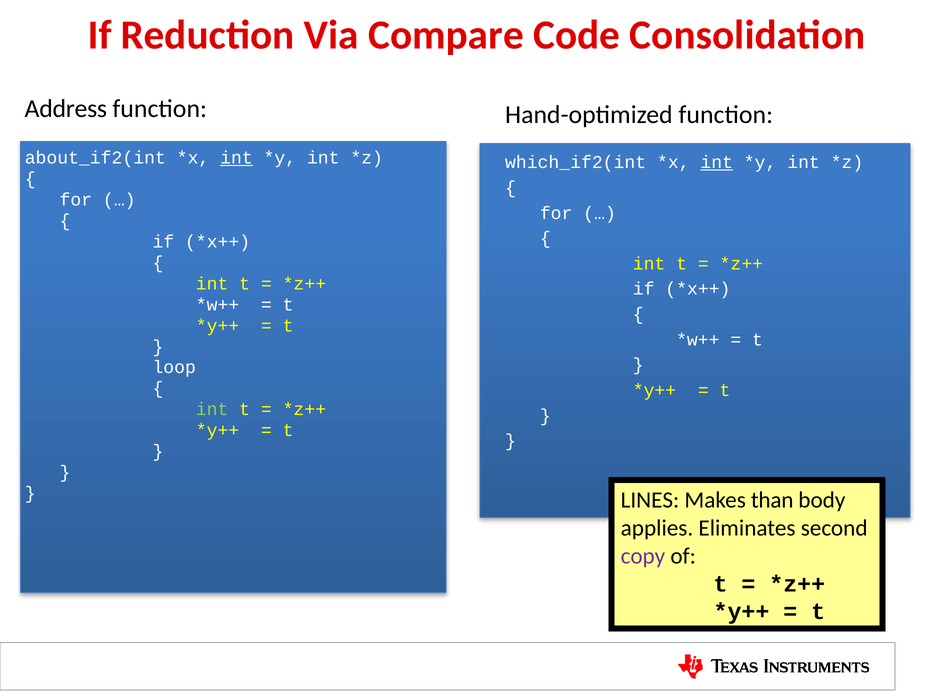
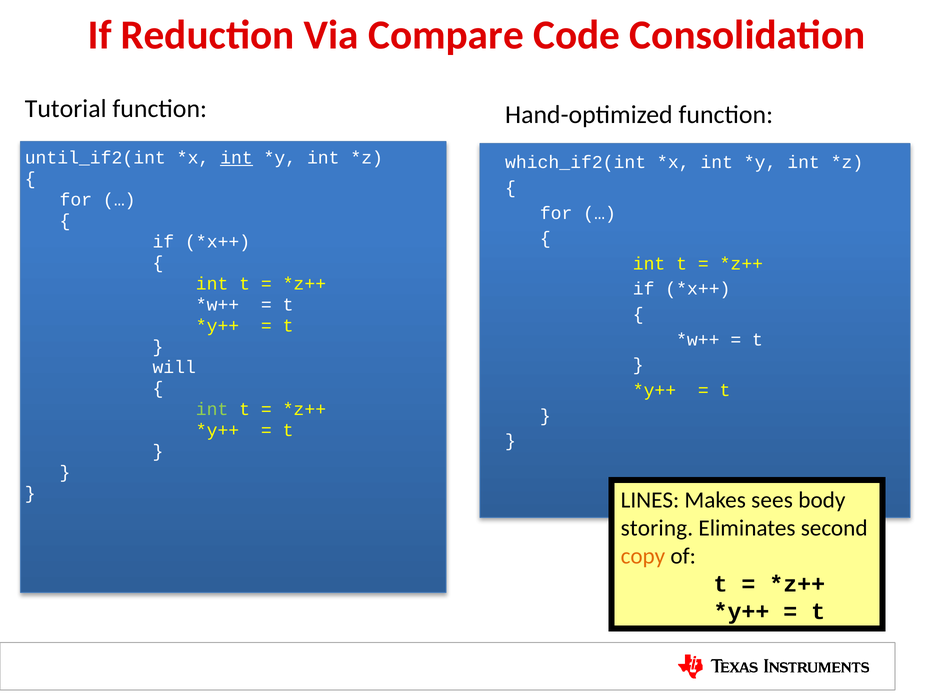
Address: Address -> Tutorial (66, 109)
about_if2(int: about_if2(int -> until_if2(int (95, 158)
int underline: present -> none (717, 162)
loop: loop -> will (174, 367)
than: than -> sees (772, 500)
applies: applies -> storing (657, 528)
copy colour: purple -> orange (643, 556)
